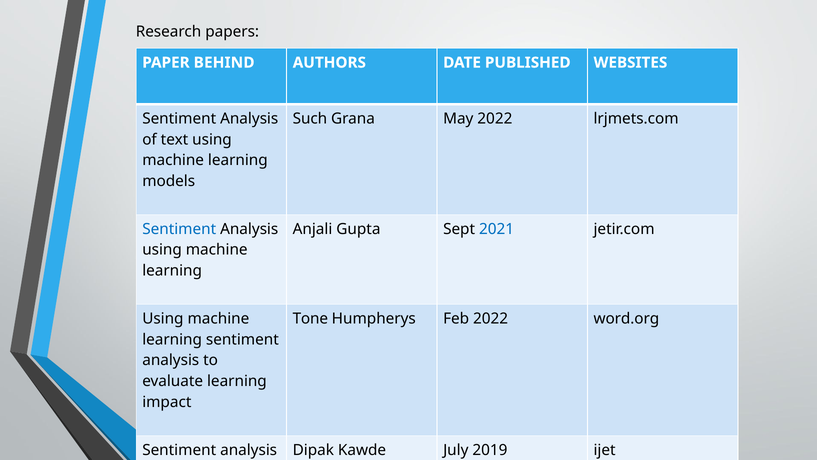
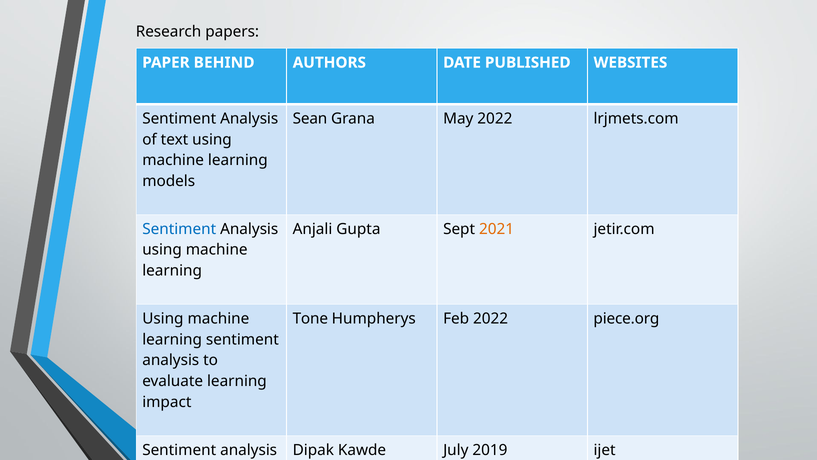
Such: Such -> Sean (310, 118)
2021 colour: blue -> orange (497, 229)
word.org: word.org -> piece.org (626, 318)
